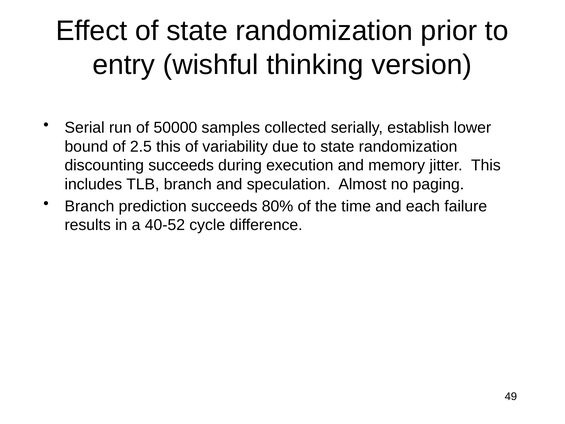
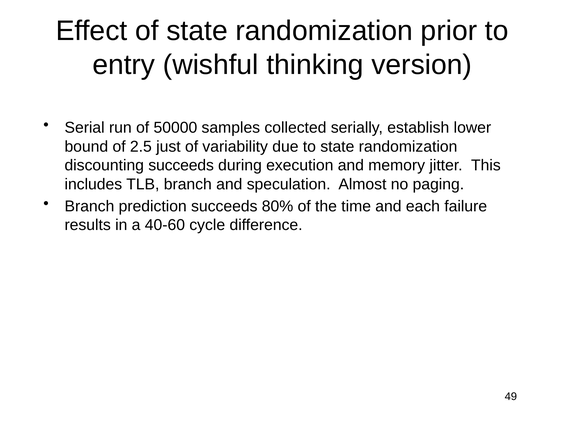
2.5 this: this -> just (168, 146)
40-52: 40-52 -> 40-60 (165, 225)
